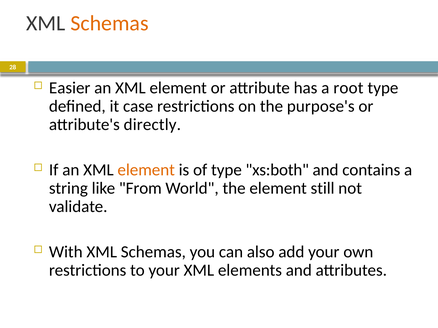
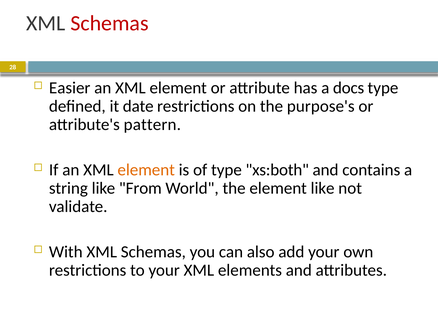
Schemas colour: orange -> red (110, 23)
root: root -> docs (349, 88)
case: case -> date (138, 106)
directly: directly -> pattern (152, 125)
element still: still -> like (323, 188)
